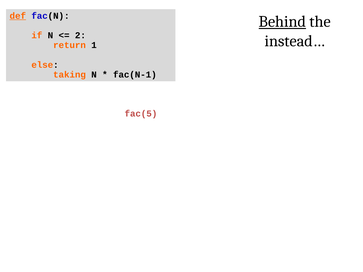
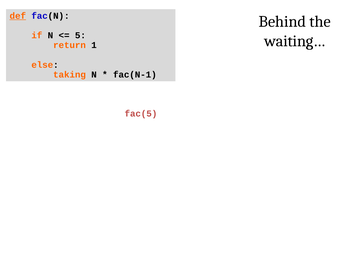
Behind underline: present -> none (282, 22)
2: 2 -> 5 (80, 35)
instead…: instead… -> waiting… (295, 41)
